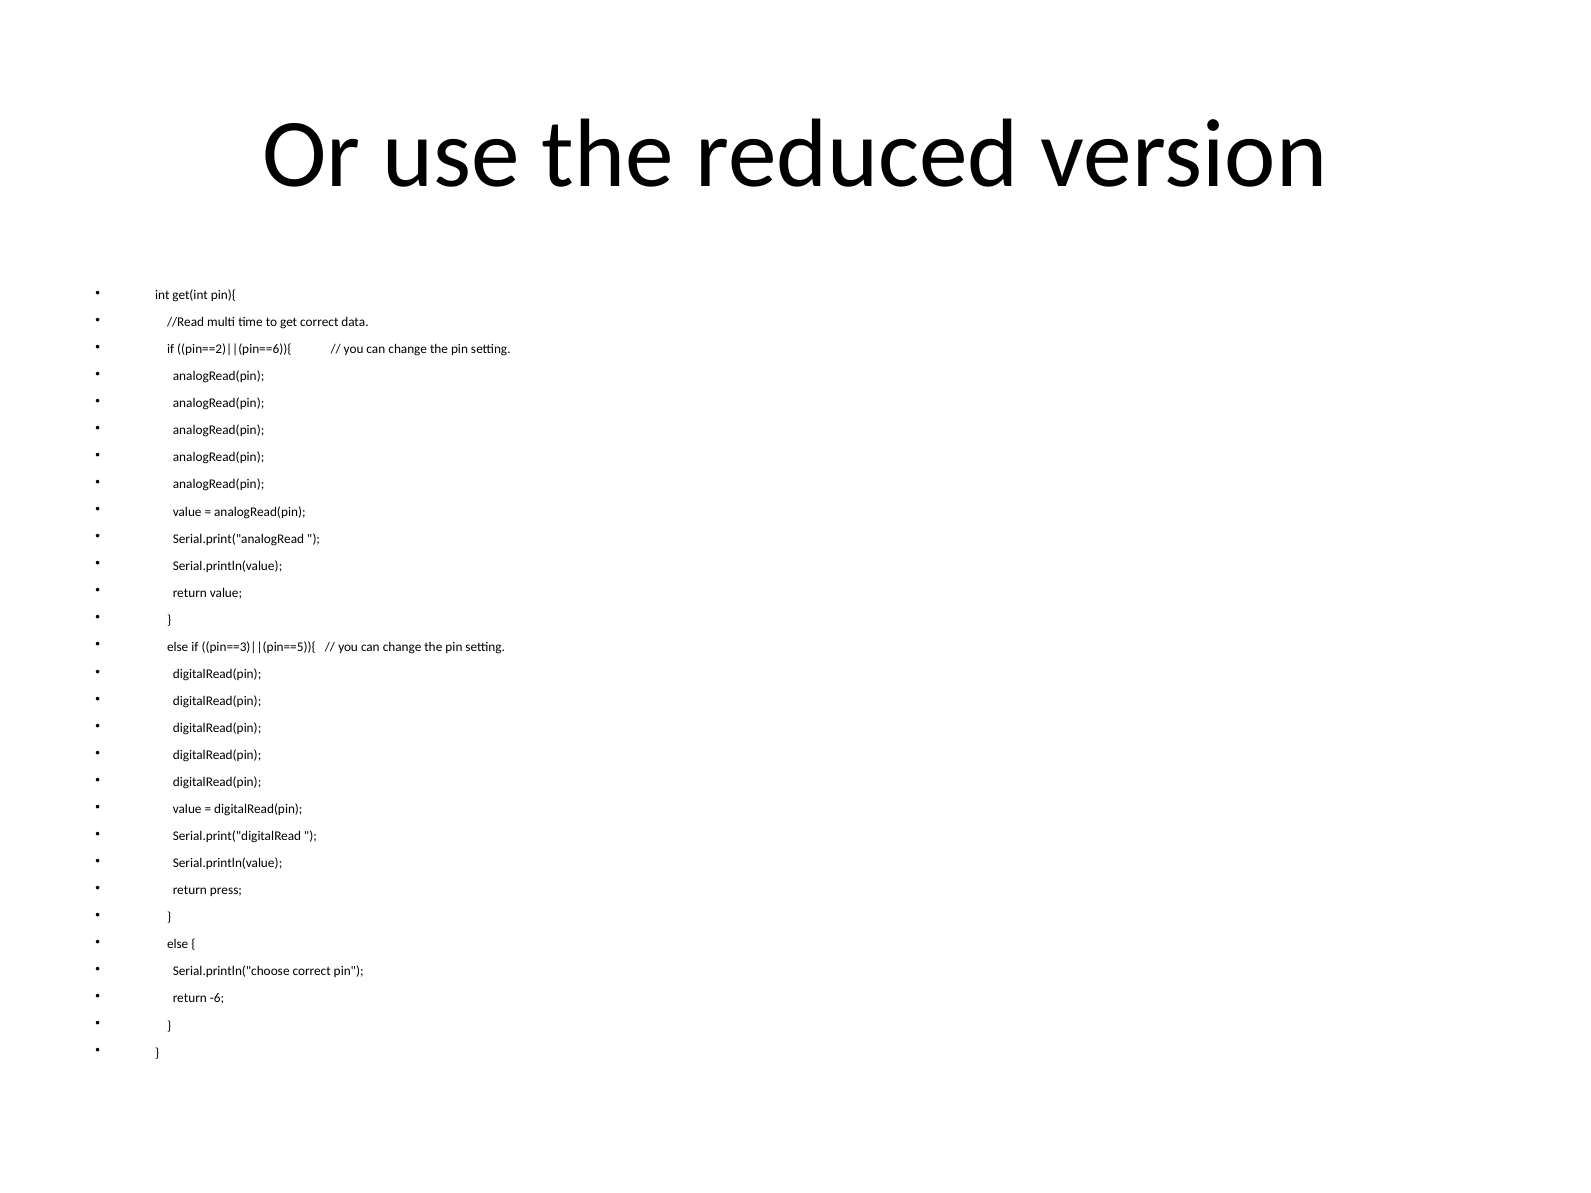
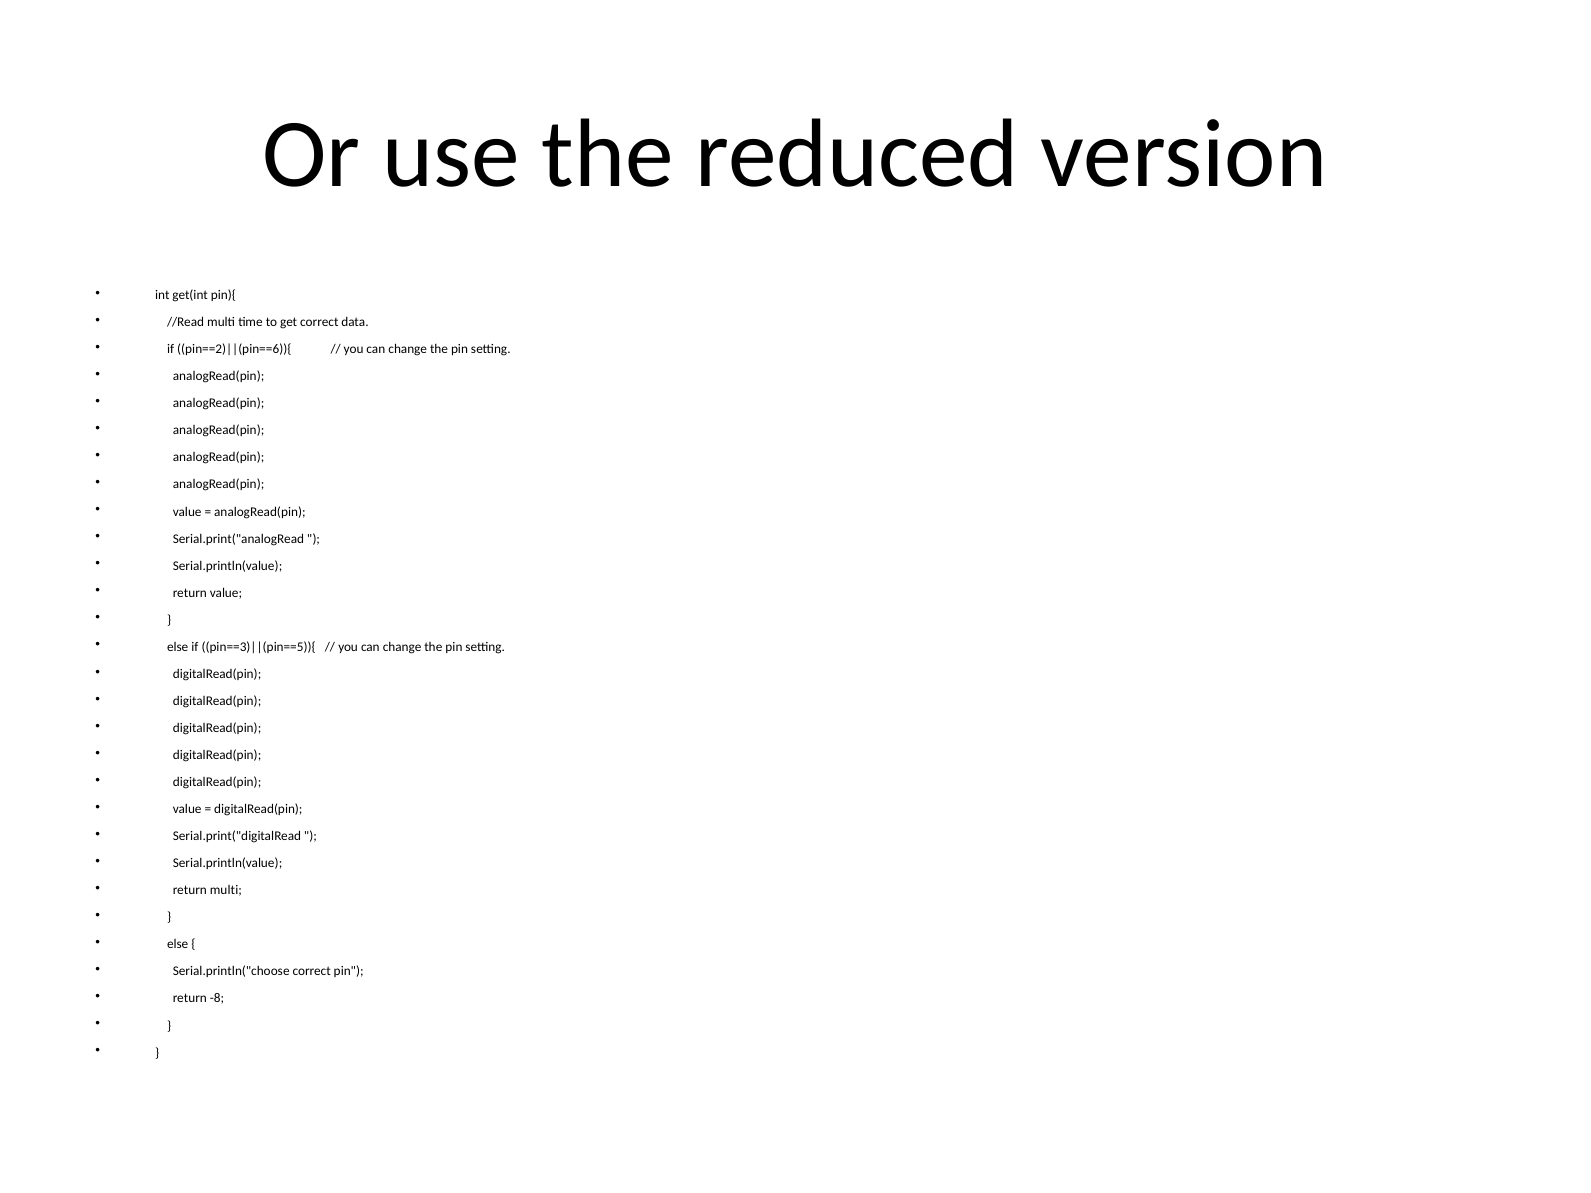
return press: press -> multi (226, 891)
-6: -6 -> -8 (217, 999)
